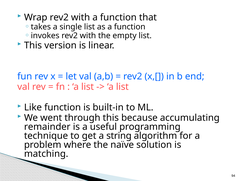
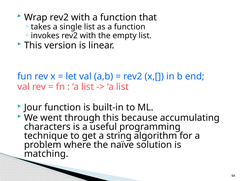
Like: Like -> Jour (33, 107)
remainder: remainder -> characters (47, 127)
